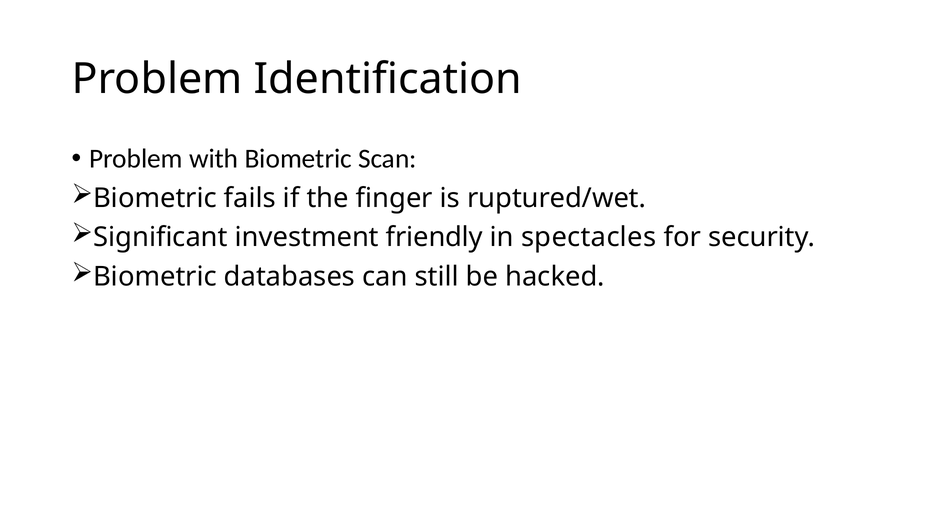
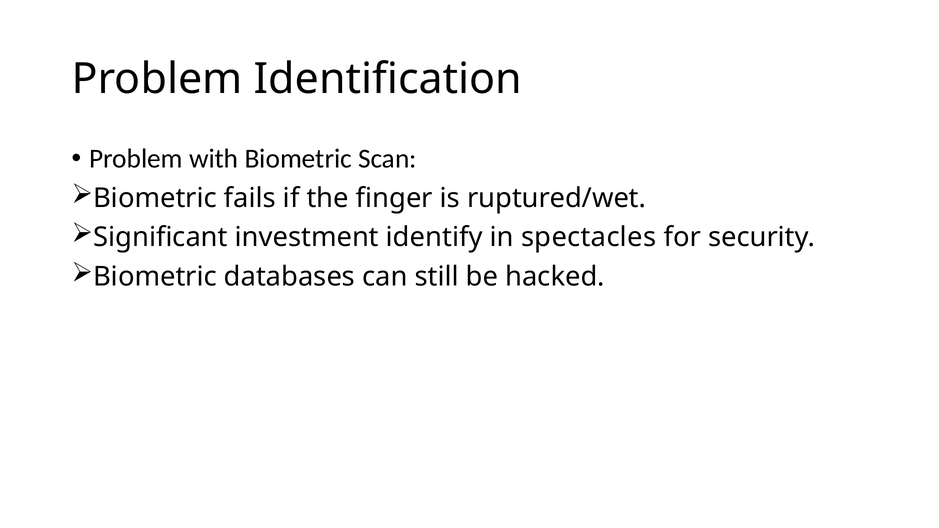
friendly: friendly -> identify (434, 238)
